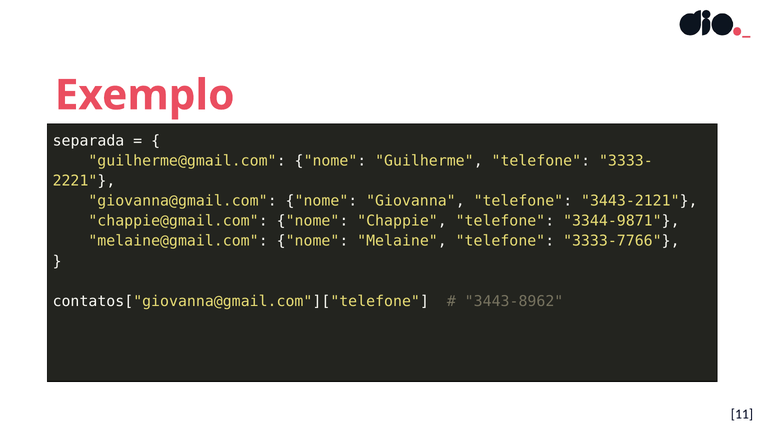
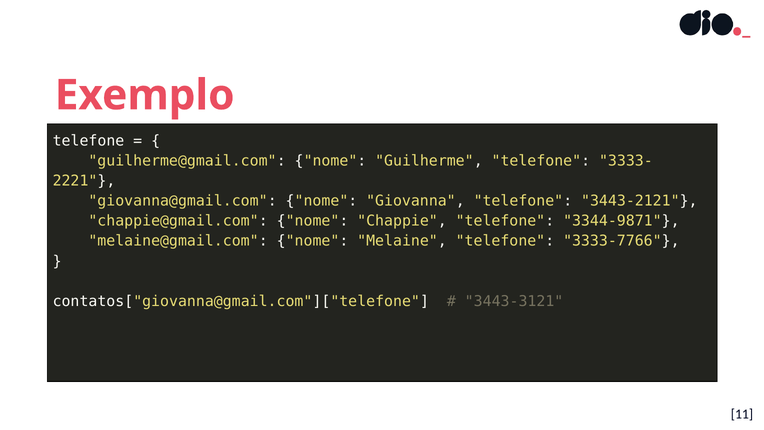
separada: separada -> telefone (88, 141)
3443-8962: 3443-8962 -> 3443-3121 (514, 301)
